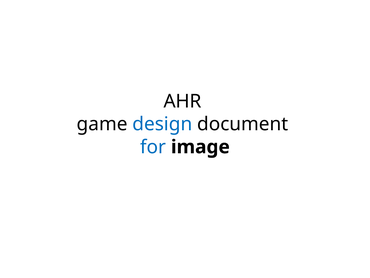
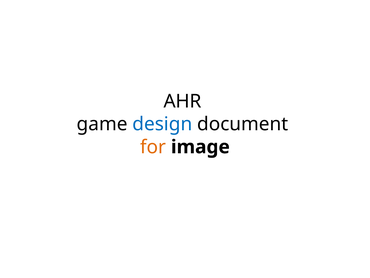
for colour: blue -> orange (153, 147)
